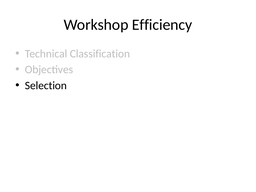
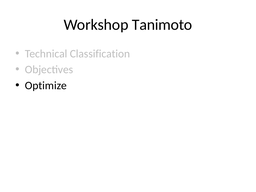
Efficiency: Efficiency -> Tanimoto (162, 25)
Selection: Selection -> Optimize (46, 86)
